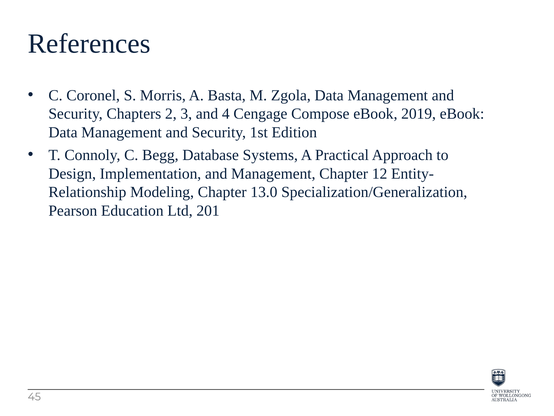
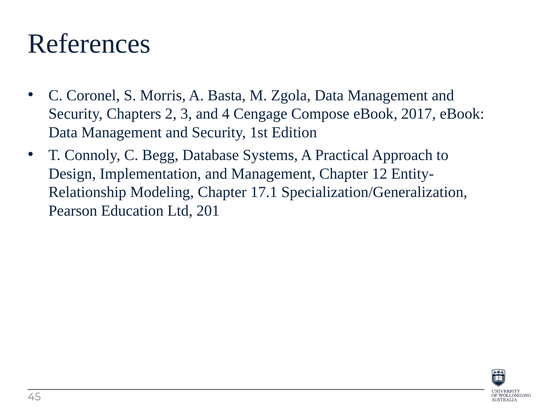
2019: 2019 -> 2017 (419, 114)
13.0: 13.0 -> 17.1 (264, 192)
